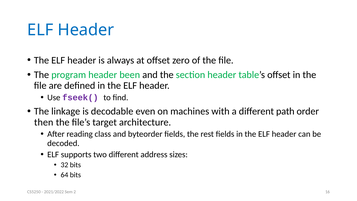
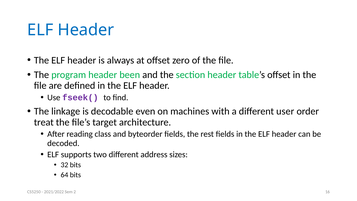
path: path -> user (285, 111)
then: then -> treat (44, 122)
